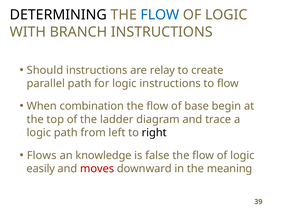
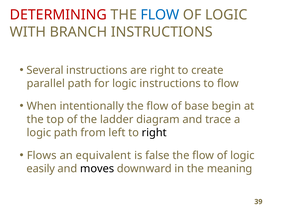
DETERMINING colour: black -> red (58, 15)
Should: Should -> Several (45, 70)
are relay: relay -> right (162, 70)
combination: combination -> intentionally (92, 106)
knowledge: knowledge -> equivalent (103, 155)
moves colour: red -> black (97, 169)
